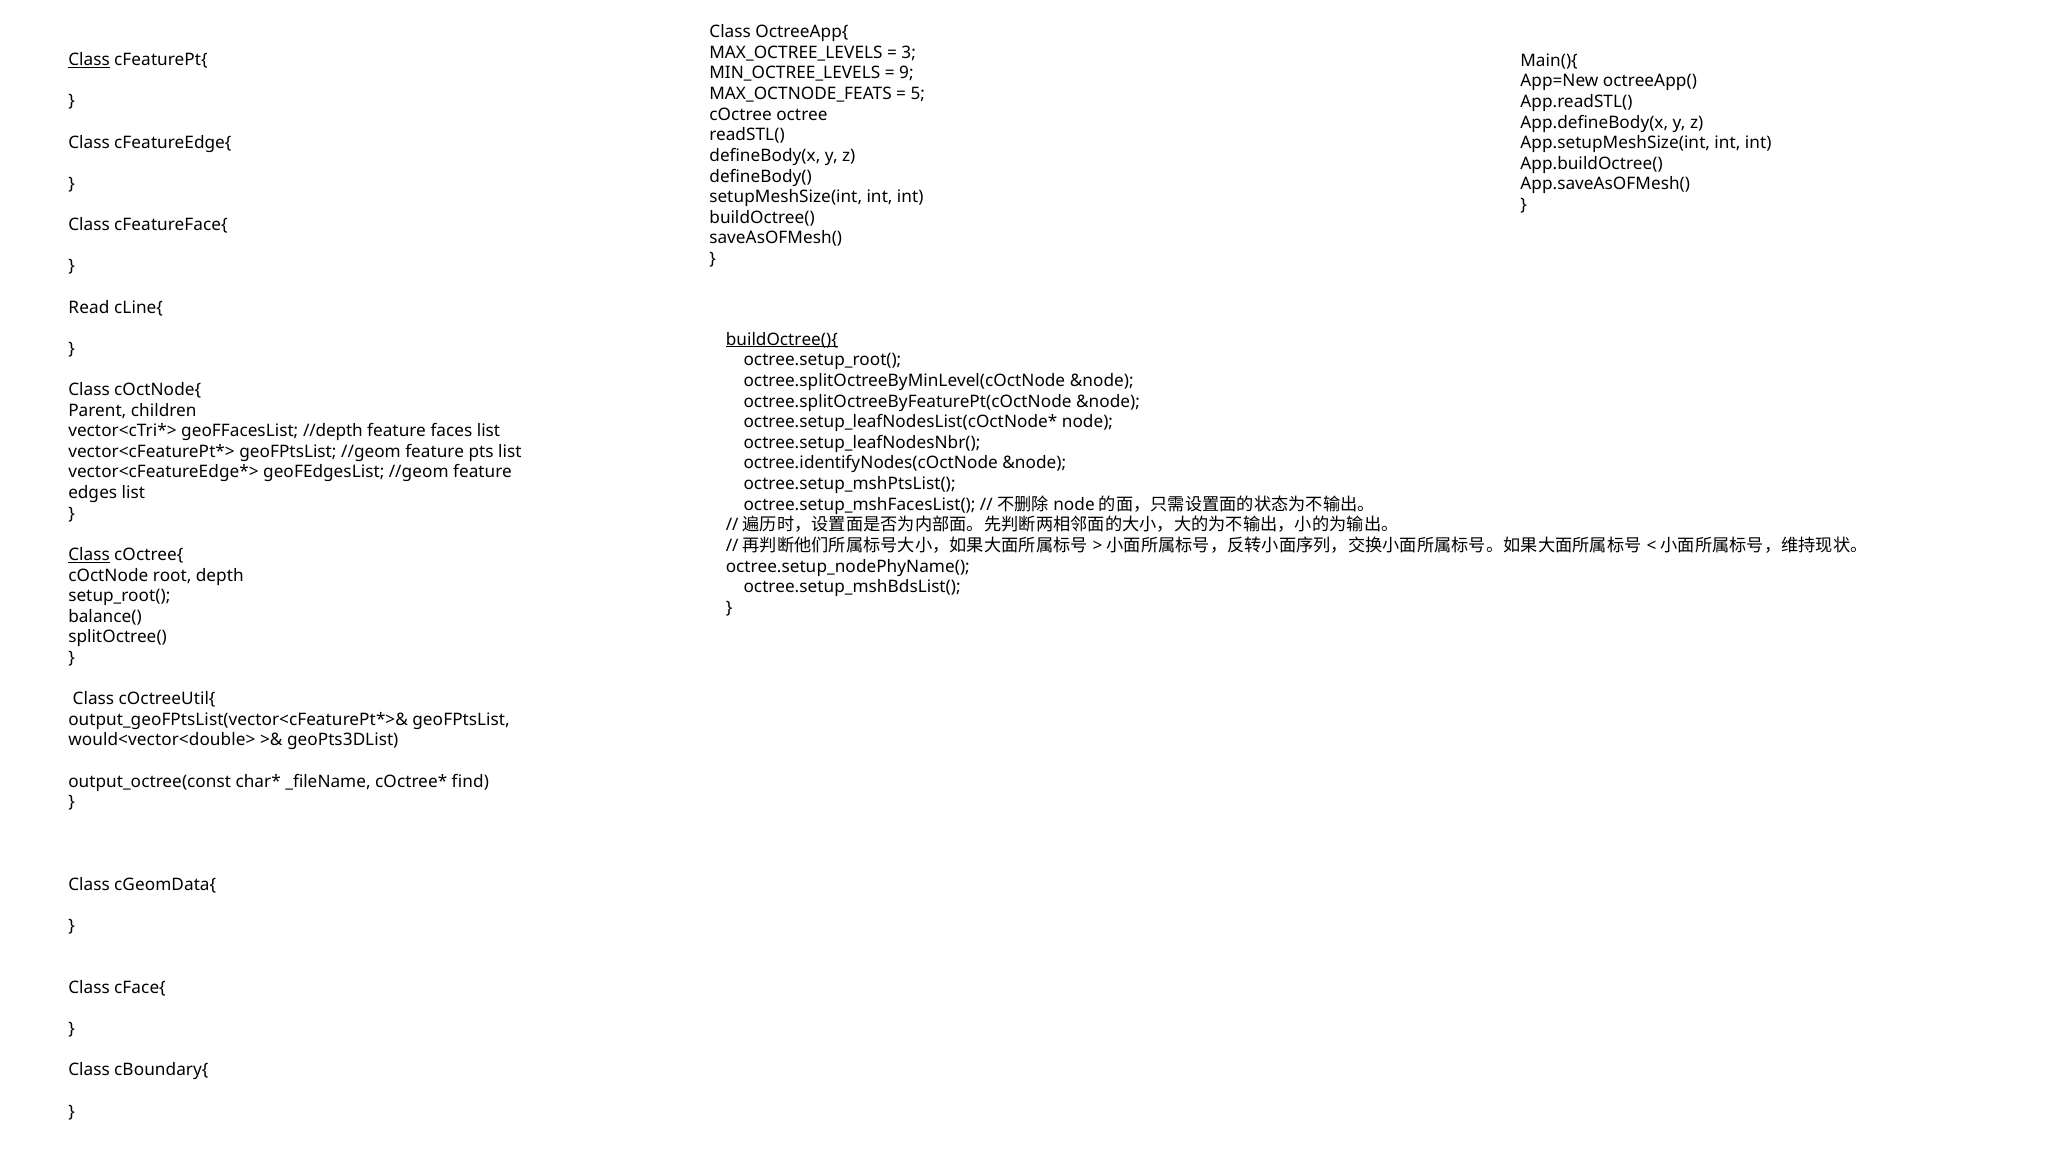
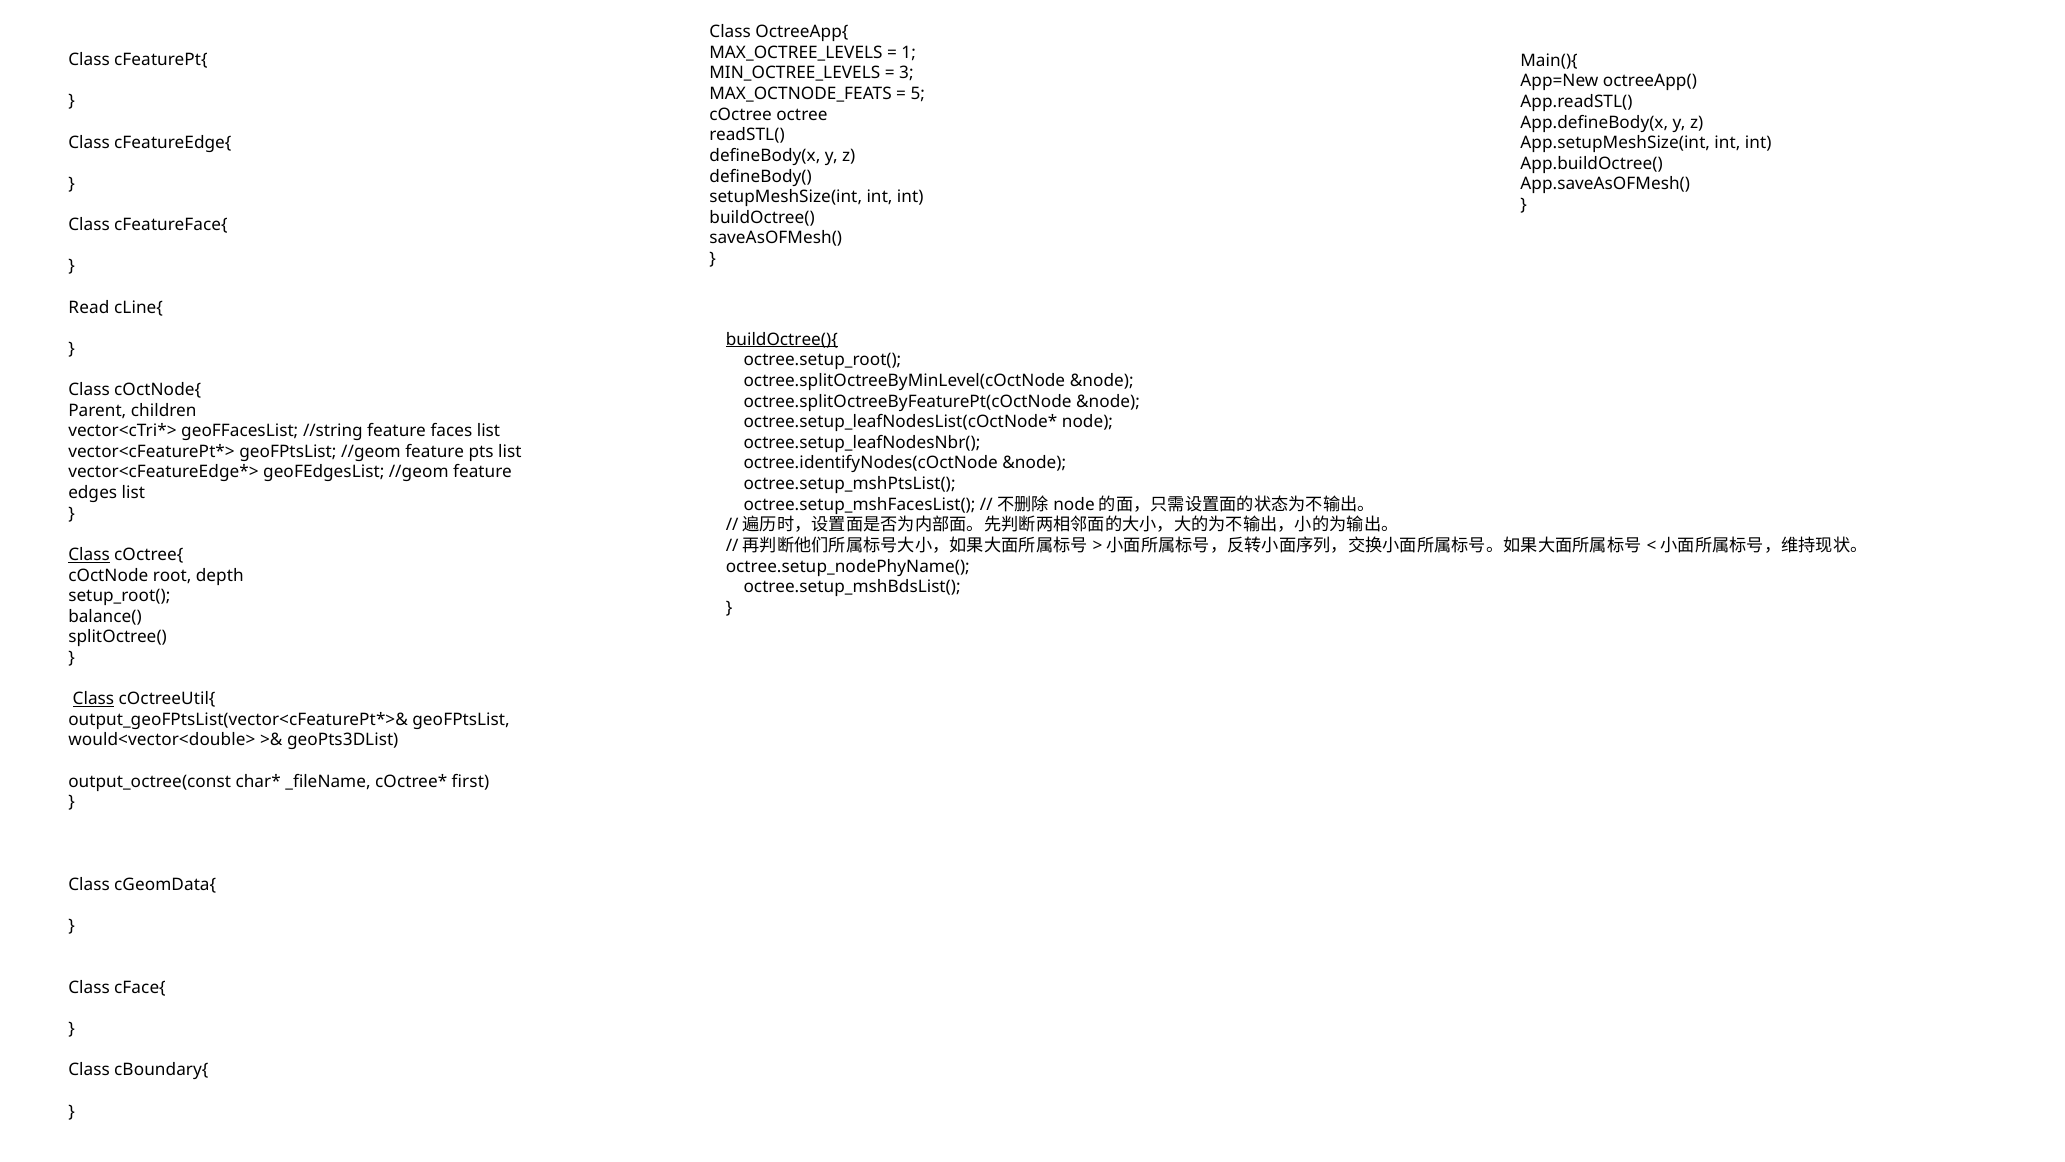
3: 3 -> 1 (909, 53)
Class underline: present -> none (89, 60)
9: 9 -> 3 (906, 73)
//depth: //depth -> //string (333, 431)
Class underline: none -> present (93, 699)
find: find -> first (470, 781)
